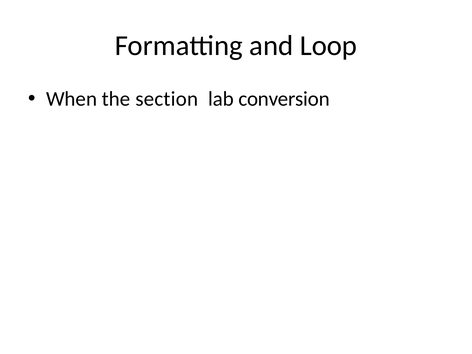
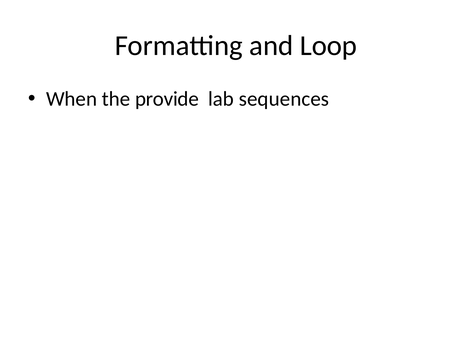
section: section -> provide (167, 99)
conversion: conversion -> sequences (284, 99)
